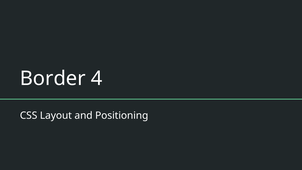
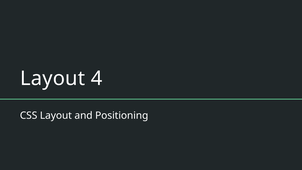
Border: Border -> Layout (53, 78)
